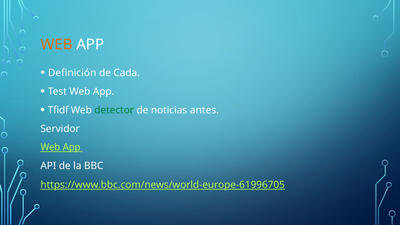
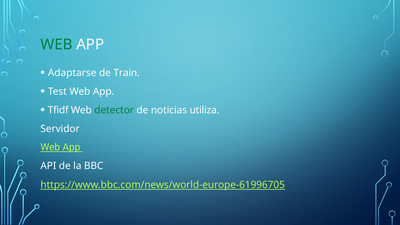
WEB colour: orange -> green (56, 44)
Definición: Definición -> Adaptarse (72, 73)
Cada: Cada -> Train (127, 73)
antes: antes -> utiliza (204, 110)
